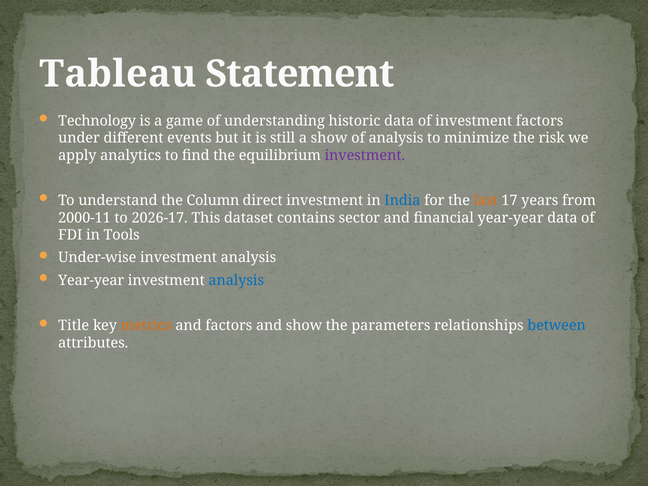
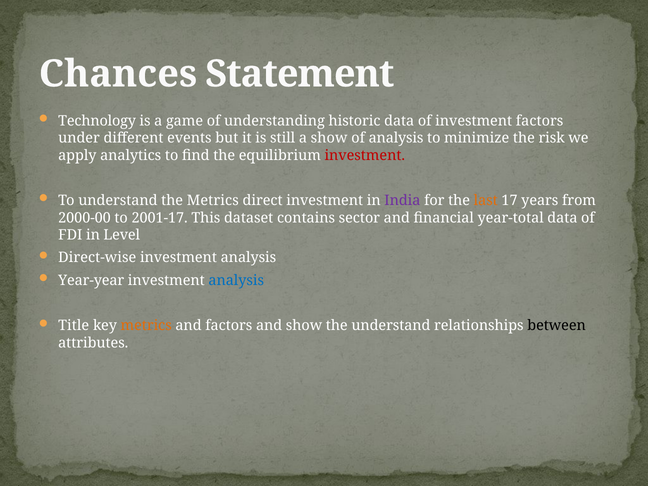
Tableau: Tableau -> Chances (118, 74)
investment colour: purple -> red (365, 155)
the Column: Column -> Metrics (213, 201)
India colour: blue -> purple (402, 201)
2000-11: 2000-11 -> 2000-00 (84, 218)
2026-17: 2026-17 -> 2001-17 (160, 218)
financial year-year: year-year -> year-total (511, 218)
Tools: Tools -> Level (122, 235)
Under-wise: Under-wise -> Direct-wise (97, 258)
the parameters: parameters -> understand (391, 326)
between colour: blue -> black (557, 326)
